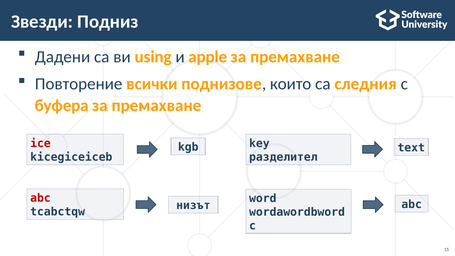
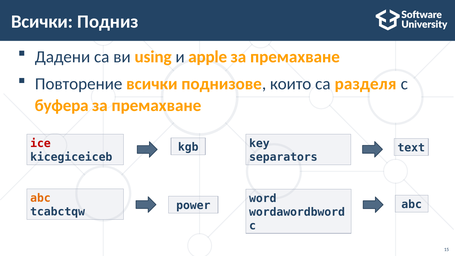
Звезди: Звезди -> Всички (42, 22)
следния: следния -> разделя (366, 84)
разделител: разделител -> separators (283, 157)
abc colour: red -> orange (40, 198)
низът: низът -> power (193, 205)
